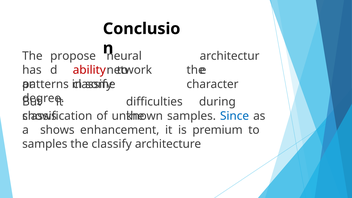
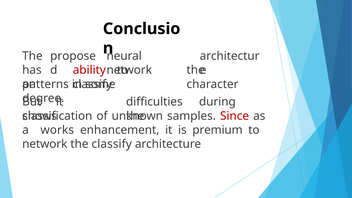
Since colour: blue -> red (235, 116)
a shows: shows -> works (57, 130)
samples: samples -> network (45, 144)
